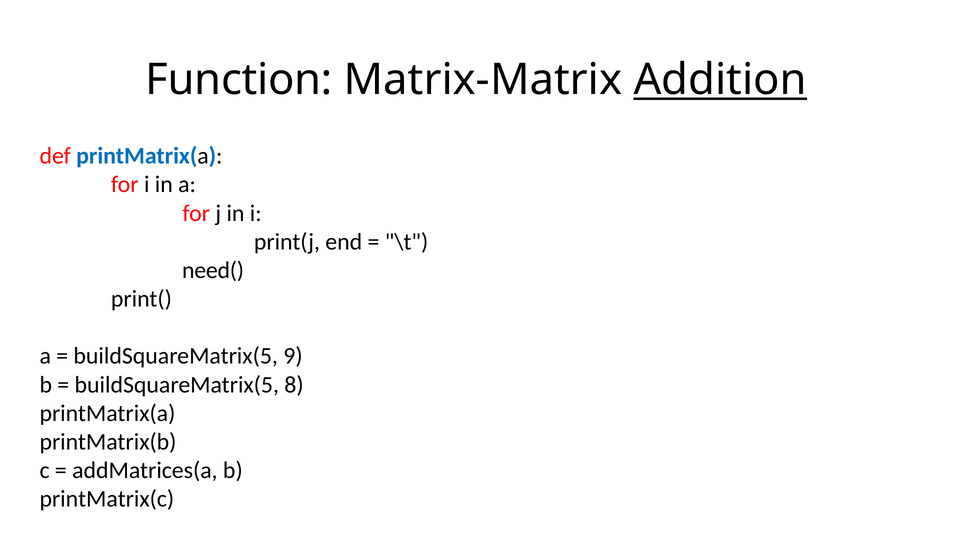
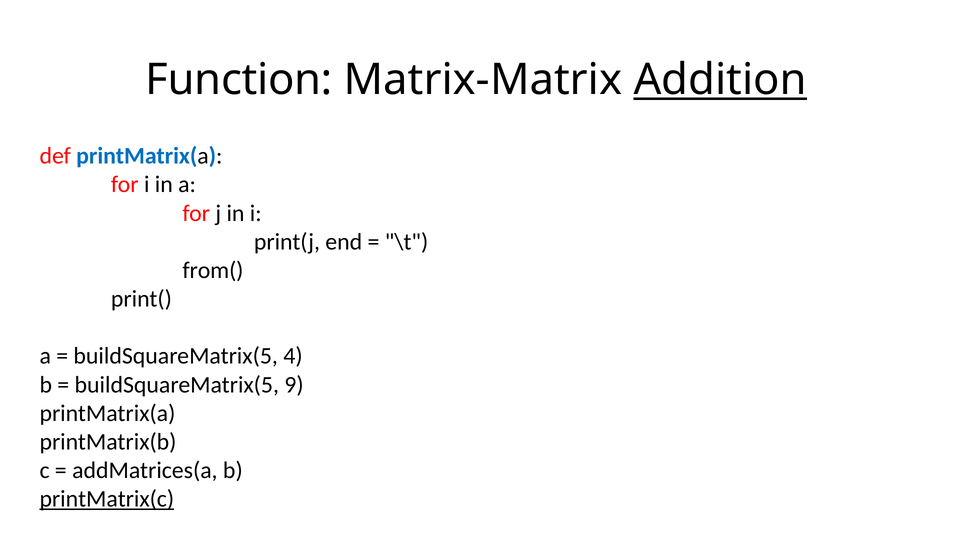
need(: need( -> from( (213, 270)
9: 9 -> 4 (293, 356)
8: 8 -> 9 (294, 385)
printMatrix(c underline: none -> present (107, 499)
